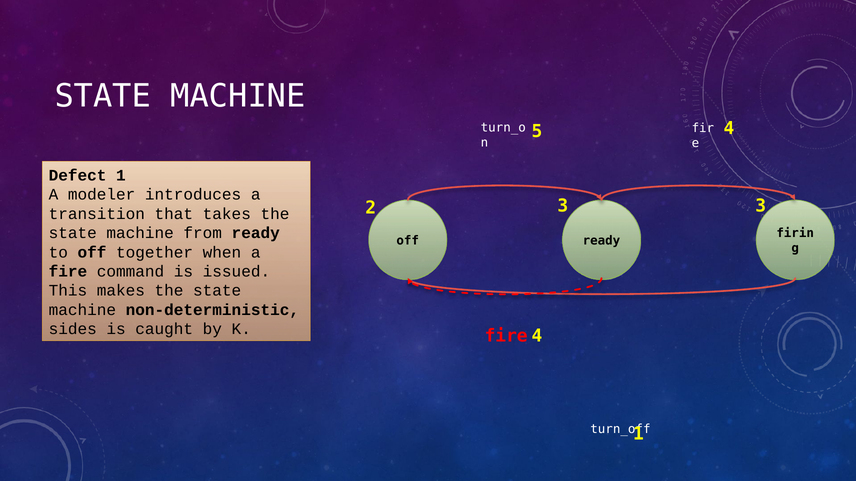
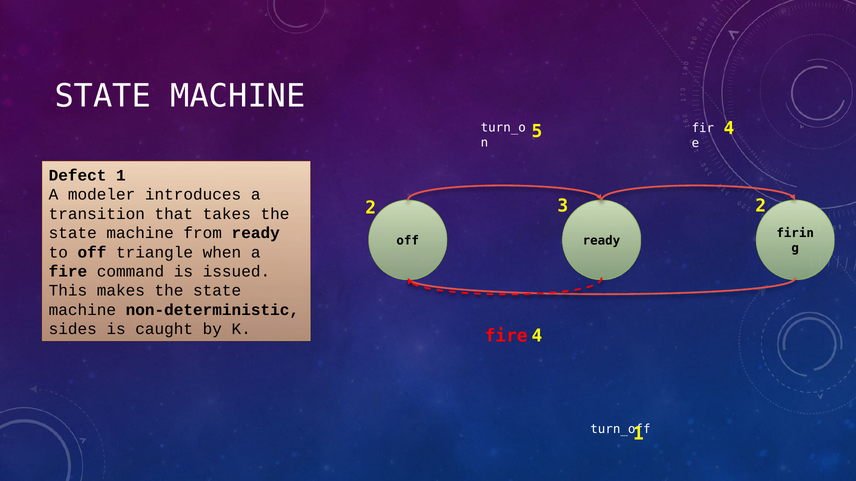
3 3: 3 -> 2 (761, 206)
together: together -> triangle (155, 252)
